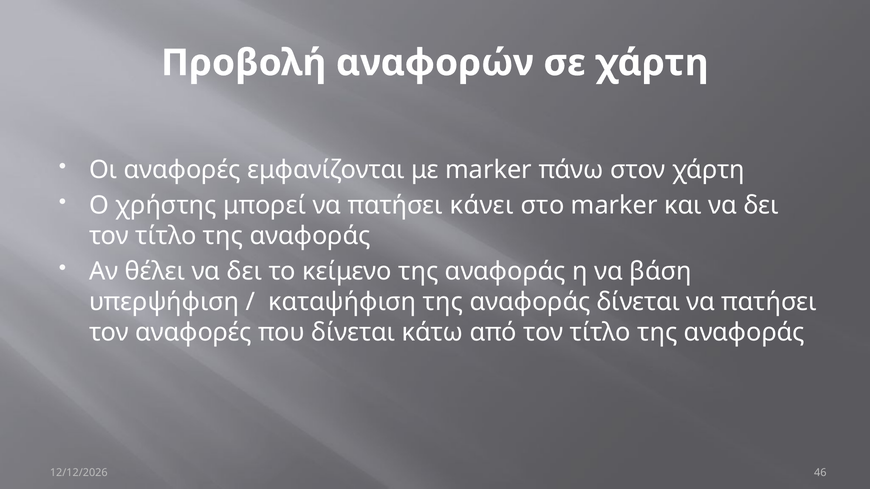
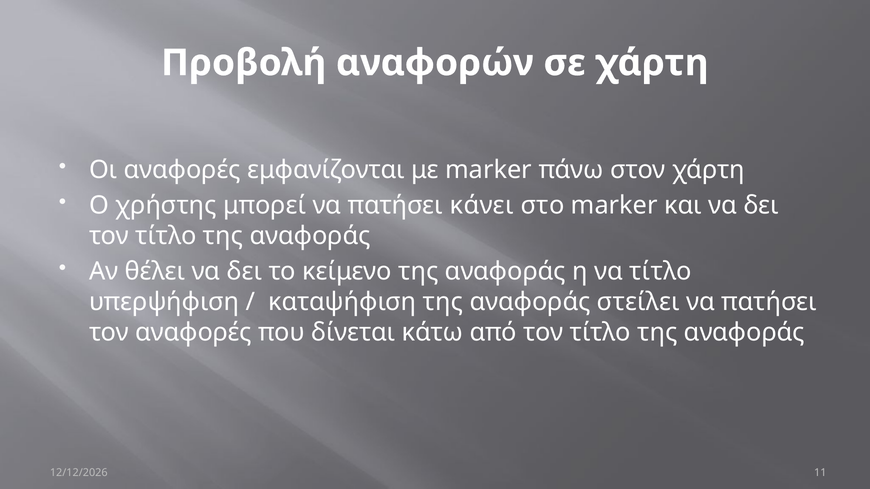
να βάση: βάση -> τίτλο (661, 272)
αναφοράς δίνεται: δίνεται -> στείλει (638, 302)
46: 46 -> 11 (820, 473)
